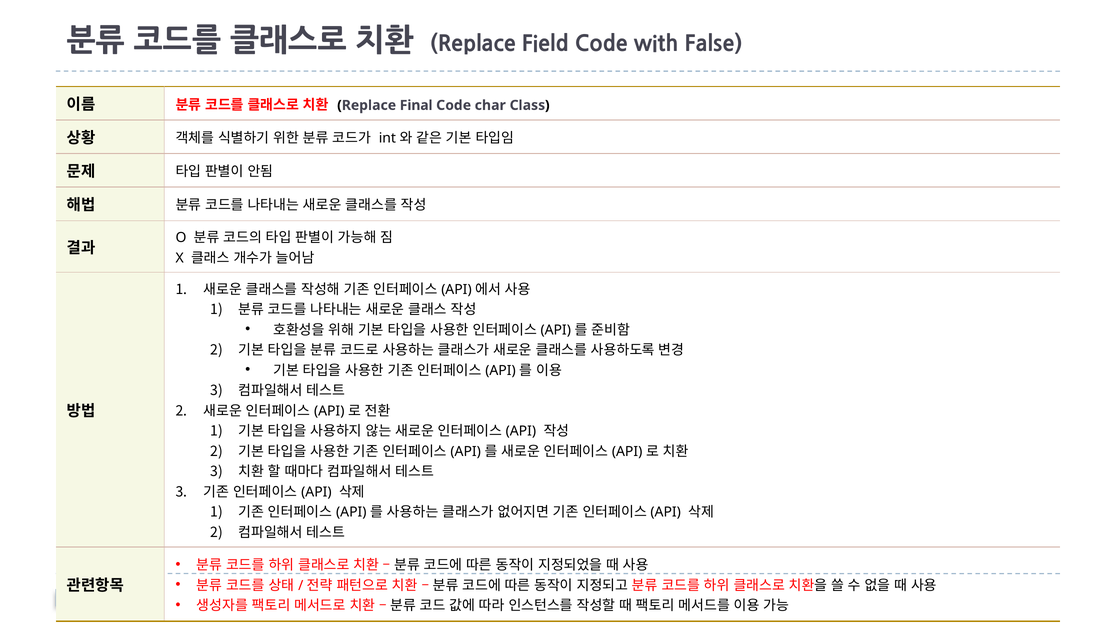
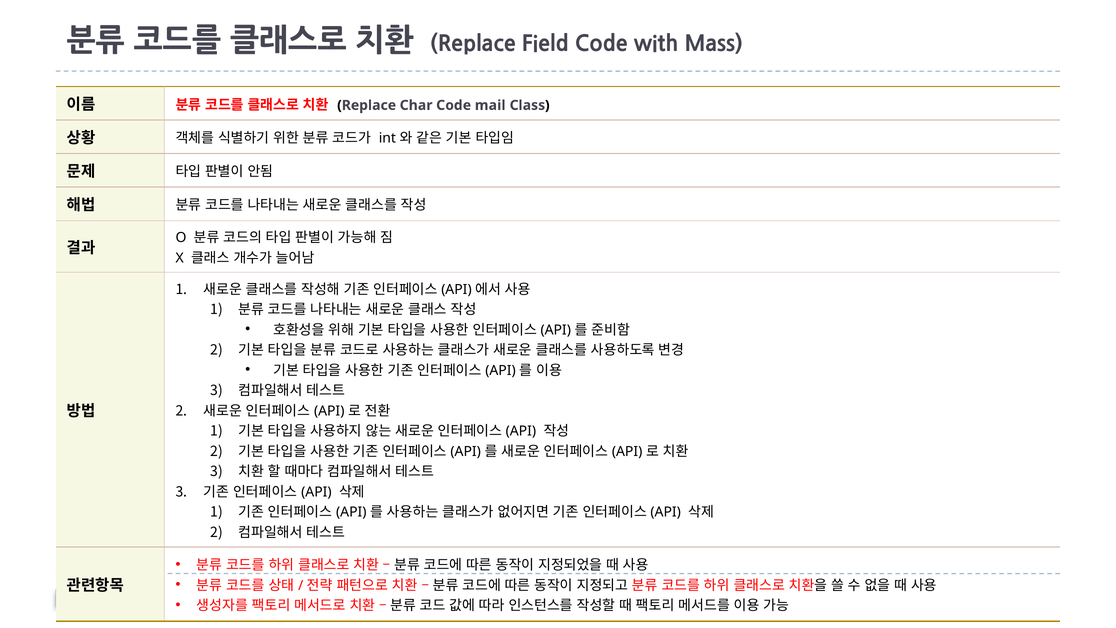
False: False -> Mass (714, 44)
Final: Final -> Char (416, 105)
char: char -> mail (490, 105)
